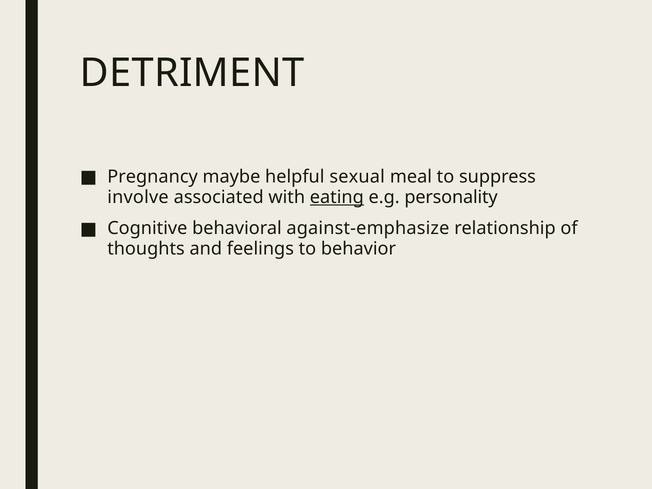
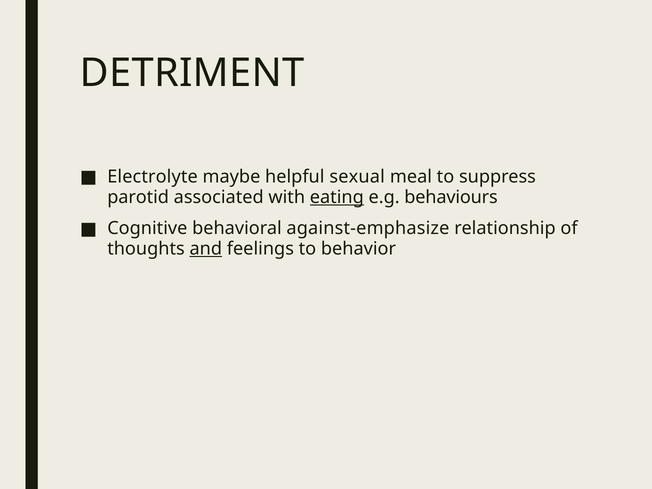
Pregnancy: Pregnancy -> Electrolyte (153, 177)
involve: involve -> parotid (138, 197)
personality: personality -> behaviours (451, 197)
and underline: none -> present (206, 249)
